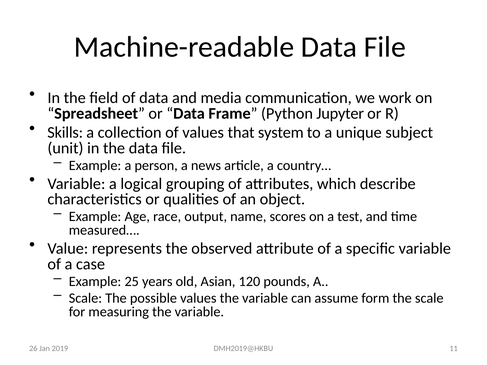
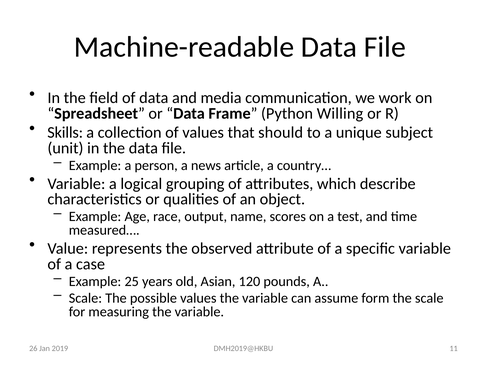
Jupyter: Jupyter -> Willing (340, 113)
system: system -> should (281, 133)
